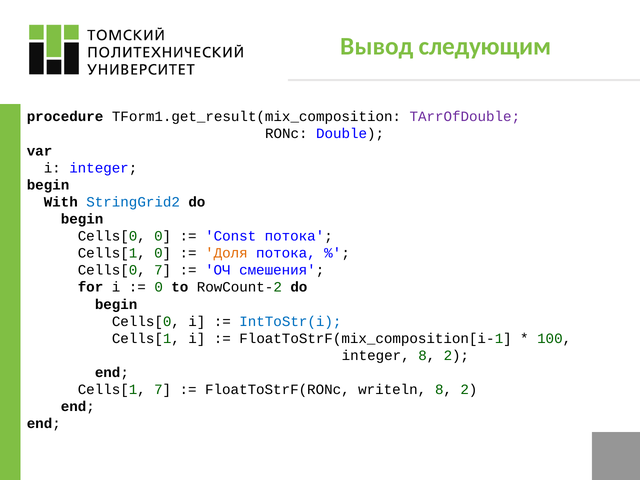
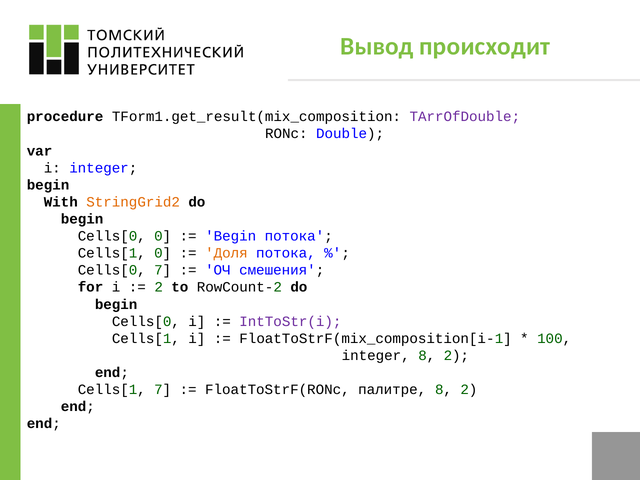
следующим: следующим -> происходит (485, 46)
StringGrid2 colour: blue -> orange (133, 202)
Const: Const -> Begin (231, 236)
0: 0 -> 2 (159, 287)
IntToStr(i colour: blue -> purple (290, 321)
writeln: writeln -> палитре (392, 390)
